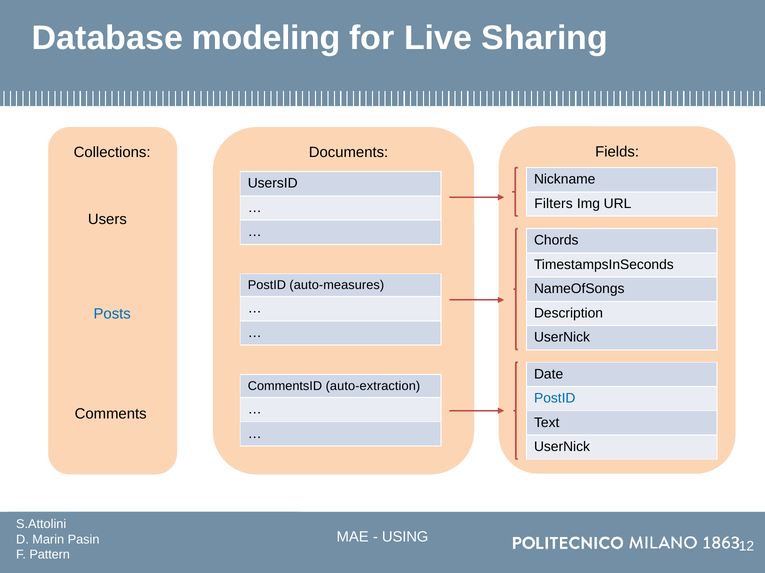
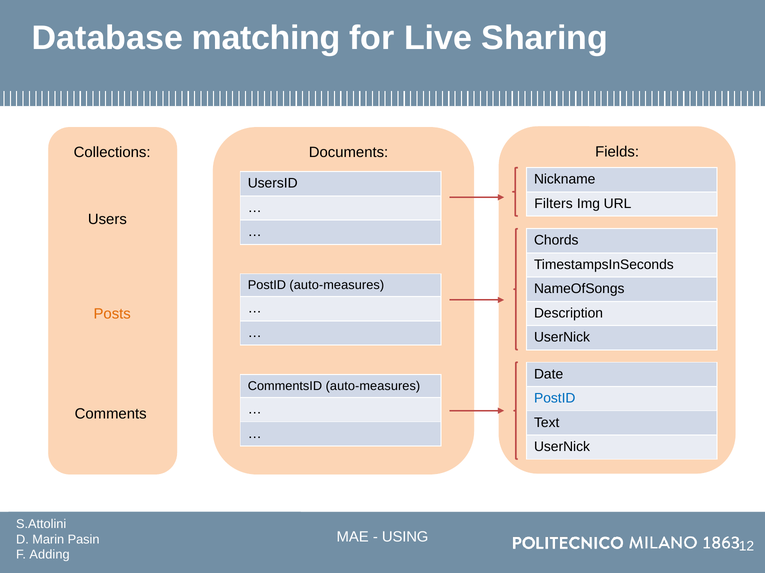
modeling: modeling -> matching (266, 38)
Posts colour: blue -> orange (112, 314)
CommentsID auto-extraction: auto-extraction -> auto-measures (373, 386)
Pattern: Pattern -> Adding (50, 555)
